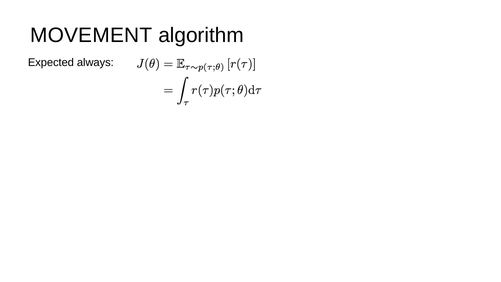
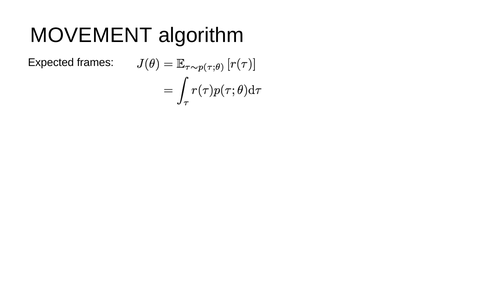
always: always -> frames (95, 63)
